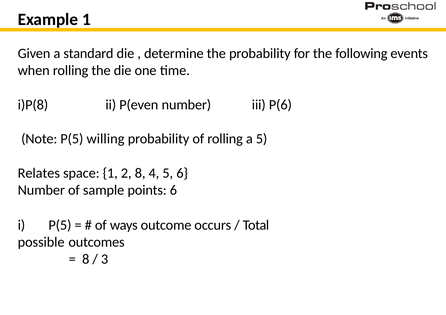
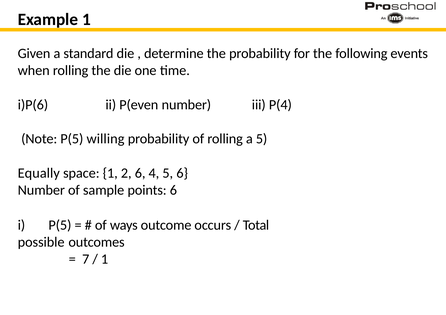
i)P(8: i)P(8 -> i)P(6 (33, 105)
P(6: P(6 -> P(4 (280, 105)
Relates: Relates -> Equally (39, 173)
2 8: 8 -> 6 (140, 173)
8: 8 -> 7 (86, 259)
3: 3 -> 1 (105, 259)
